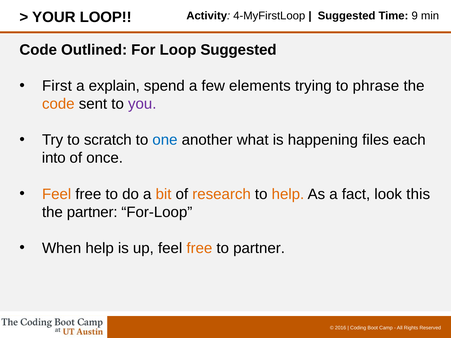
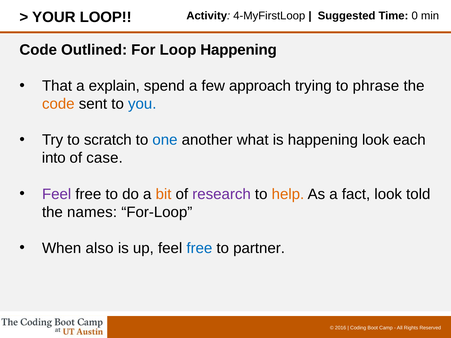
9: 9 -> 0 (415, 16)
Loop Suggested: Suggested -> Happening (239, 50)
First: First -> That (57, 86)
elements: elements -> approach (260, 86)
you colour: purple -> blue (142, 104)
happening files: files -> look (376, 140)
once: once -> case (105, 158)
Feel colour: orange -> purple (57, 194)
research colour: orange -> purple (222, 194)
this: this -> told (418, 194)
the partner: partner -> names (92, 212)
When help: help -> also (100, 248)
free colour: orange -> blue (199, 248)
